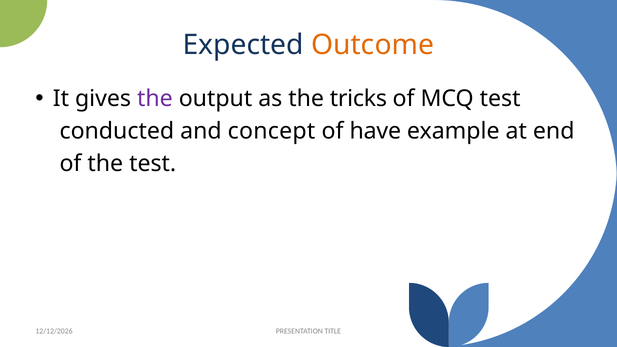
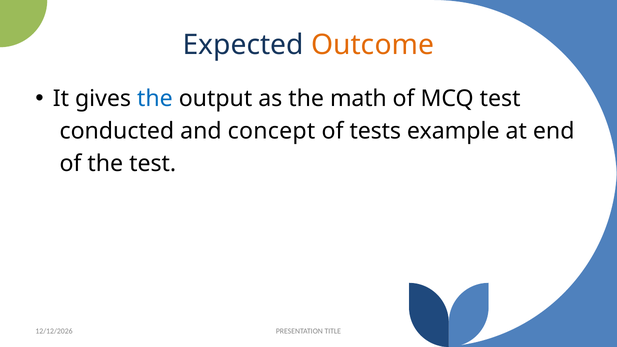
the colour: purple -> blue (155, 99)
tricks: tricks -> math (358, 99)
have: have -> tests (375, 131)
